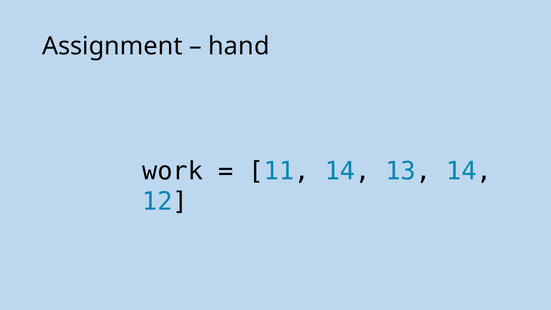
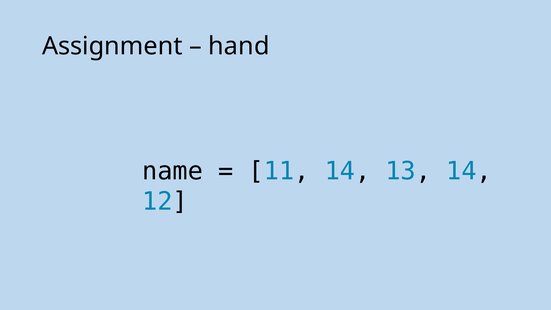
work: work -> name (173, 171)
